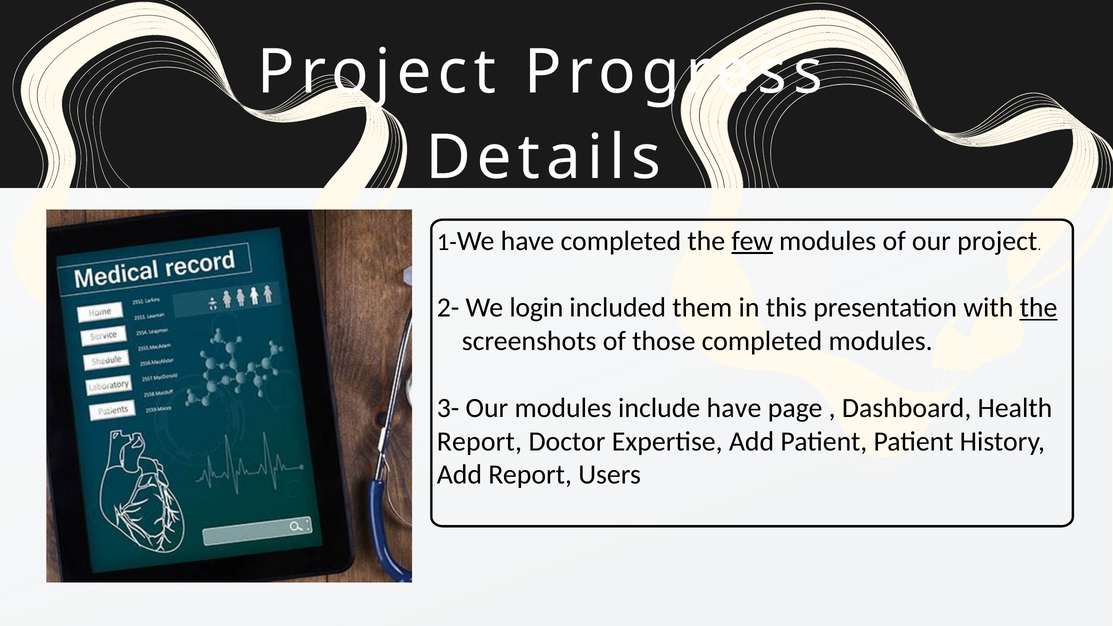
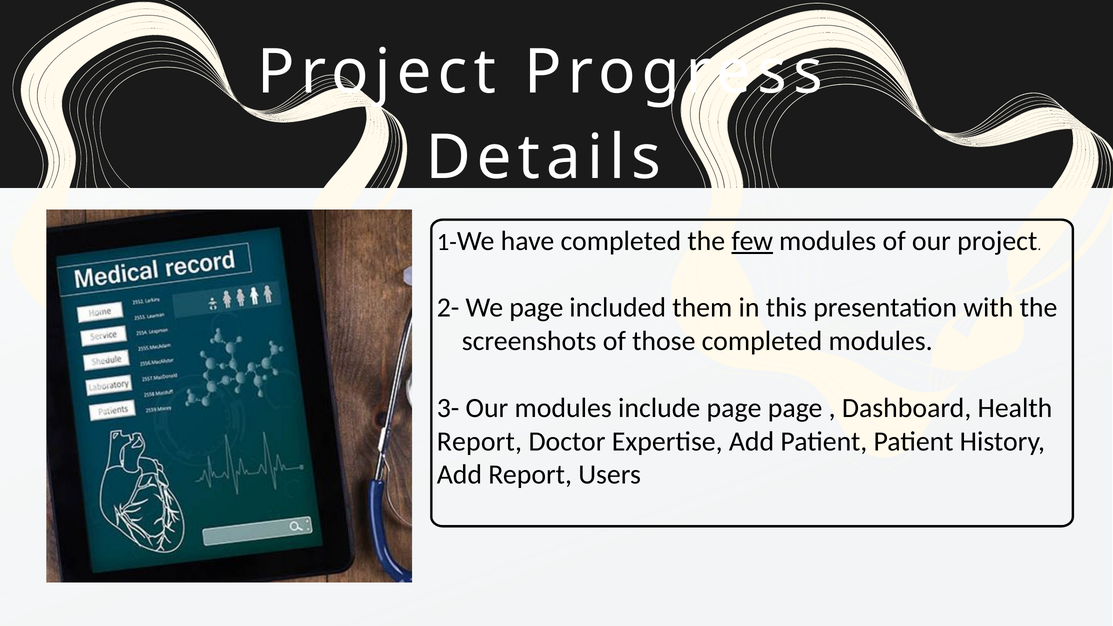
We login: login -> page (536, 308)
the underline: present -> none (1039, 308)
include have: have -> page (734, 408)
